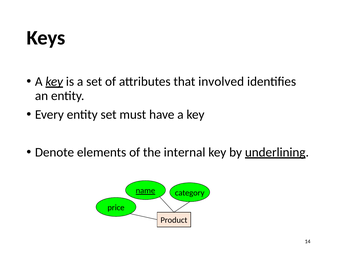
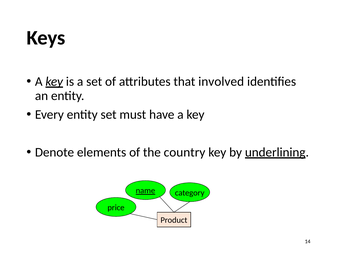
internal: internal -> country (185, 152)
